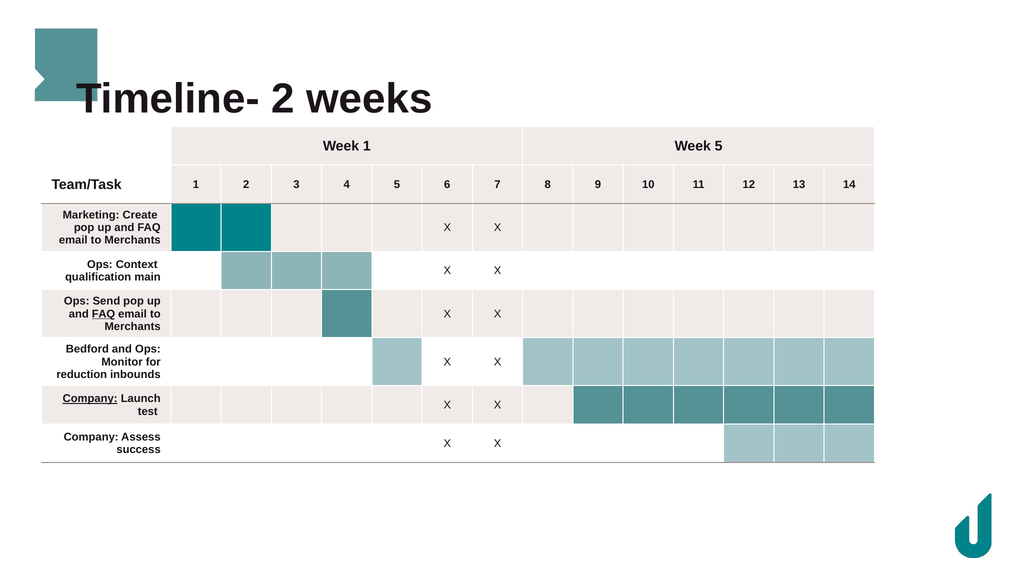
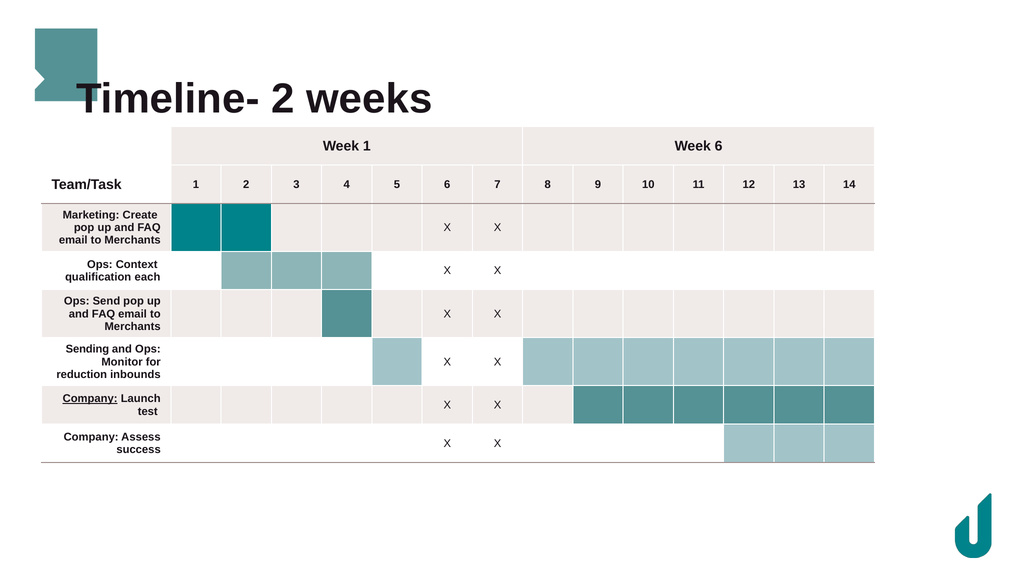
Week 5: 5 -> 6 (719, 146)
main: main -> each (147, 277)
FAQ underline: present -> none (103, 314)
Bedford: Bedford -> Sending (87, 349)
